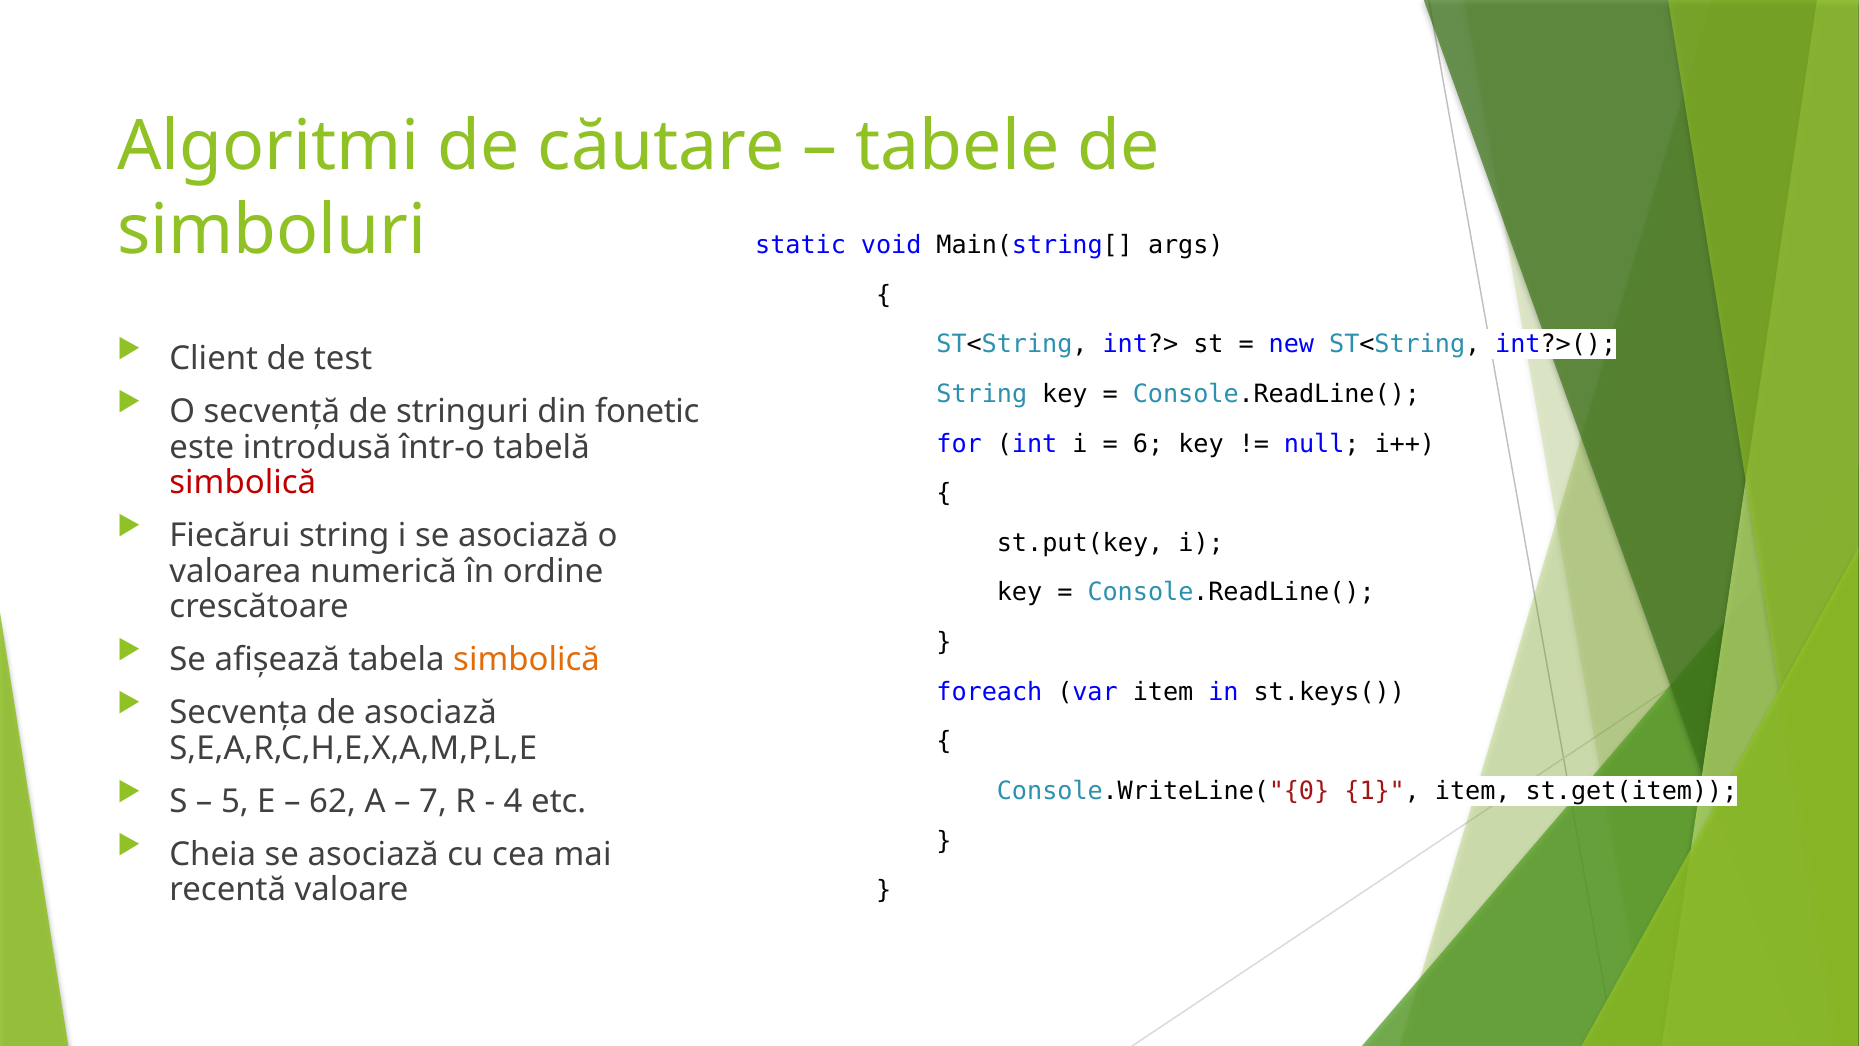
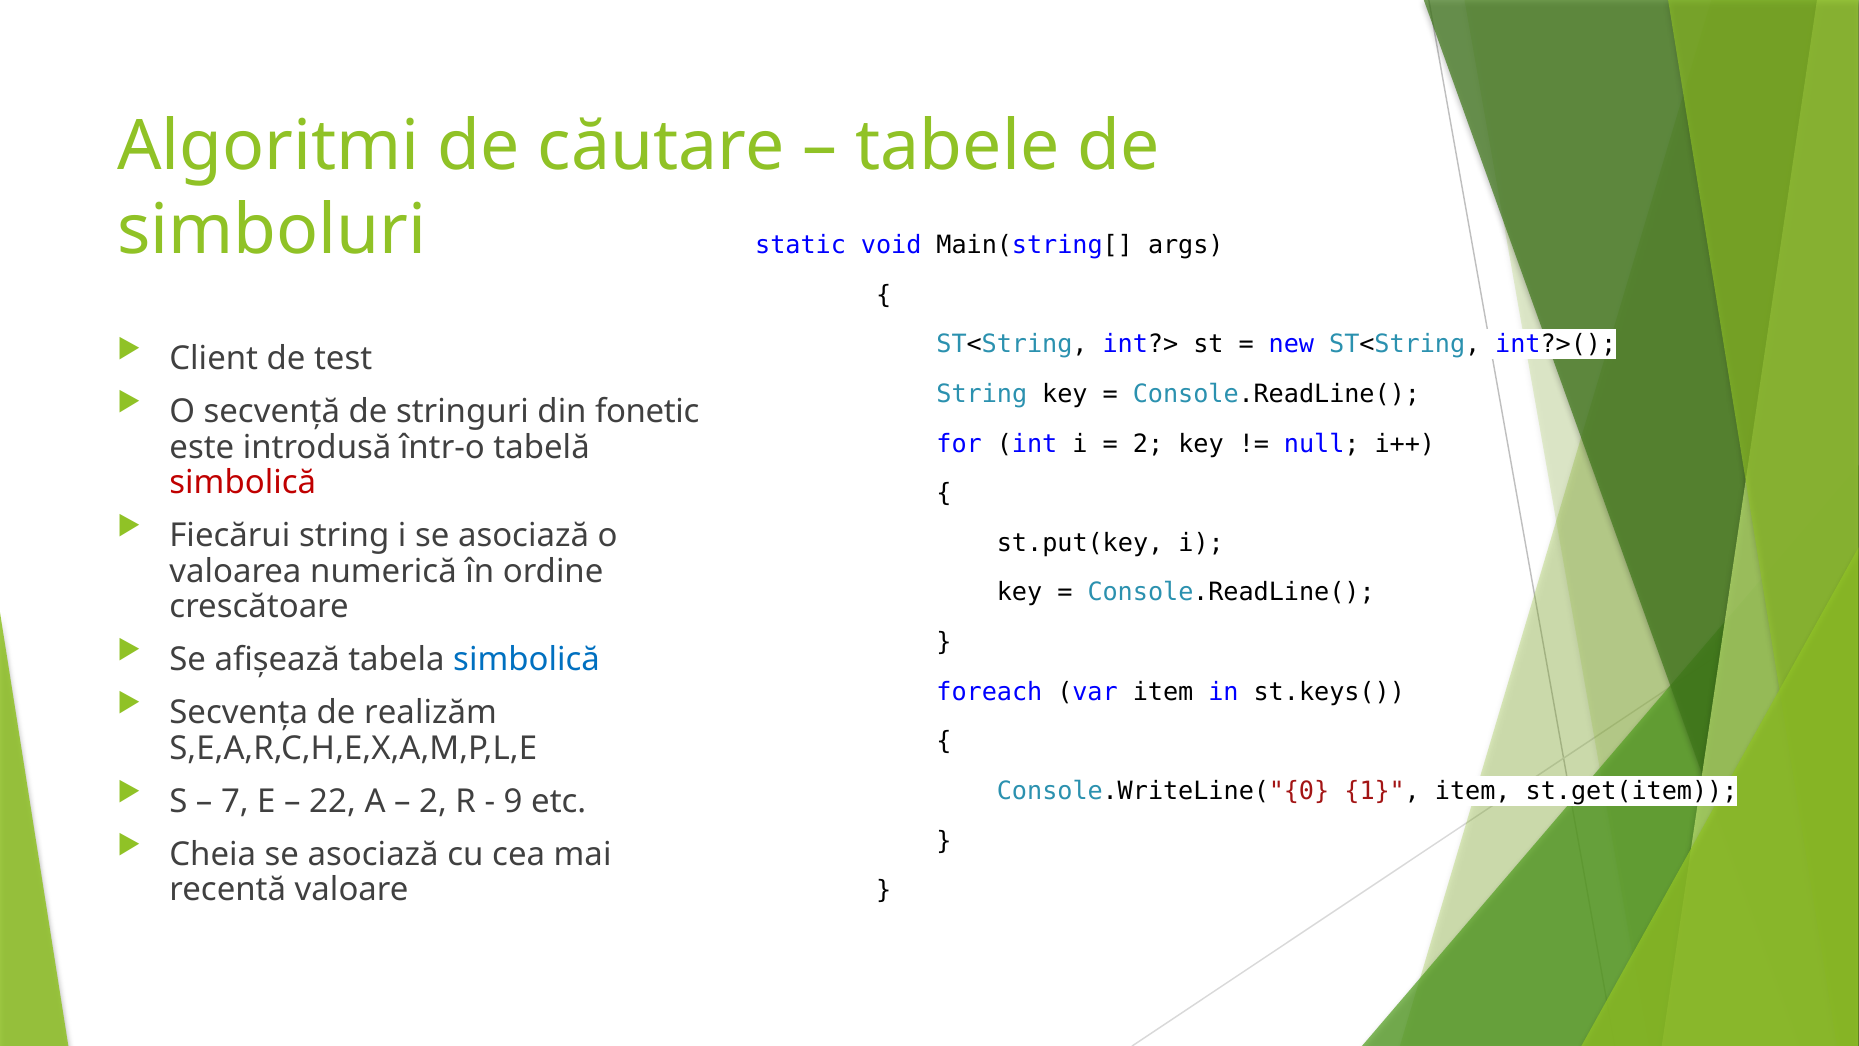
6: 6 -> 2 (1148, 444)
simbolică colour: orange -> blue (527, 660)
de asociază: asociază -> realizăm (431, 713)
5: 5 -> 7 (235, 801)
62: 62 -> 22 (333, 801)
7: 7 -> 2 (433, 801)
4: 4 -> 9 (513, 801)
